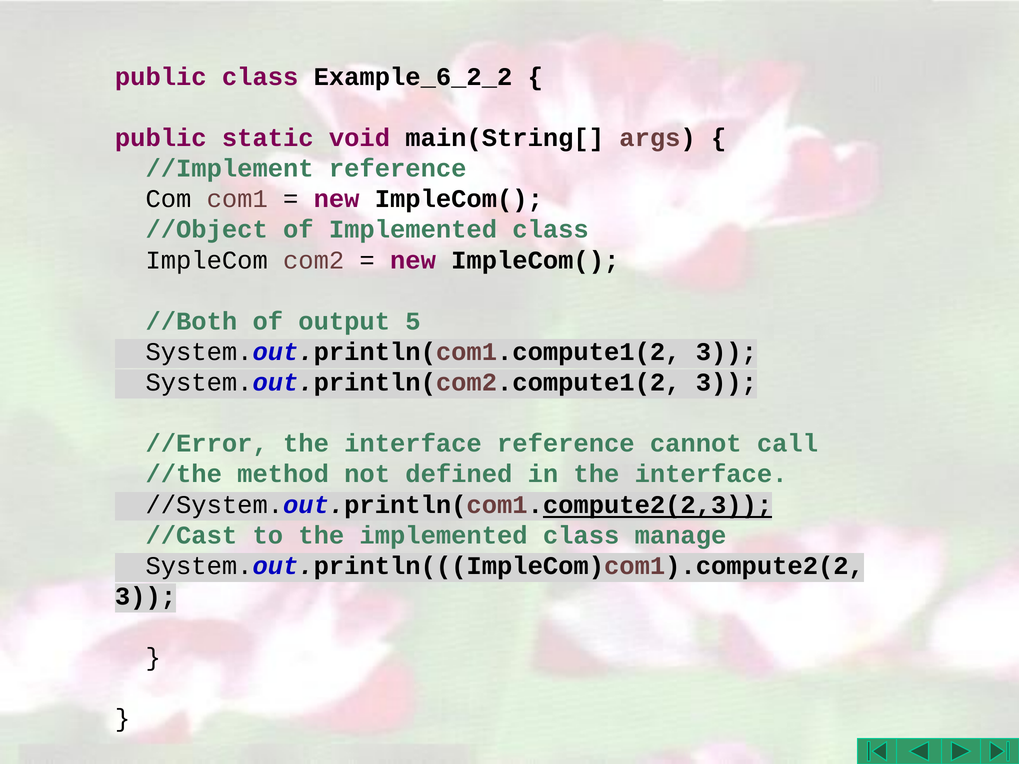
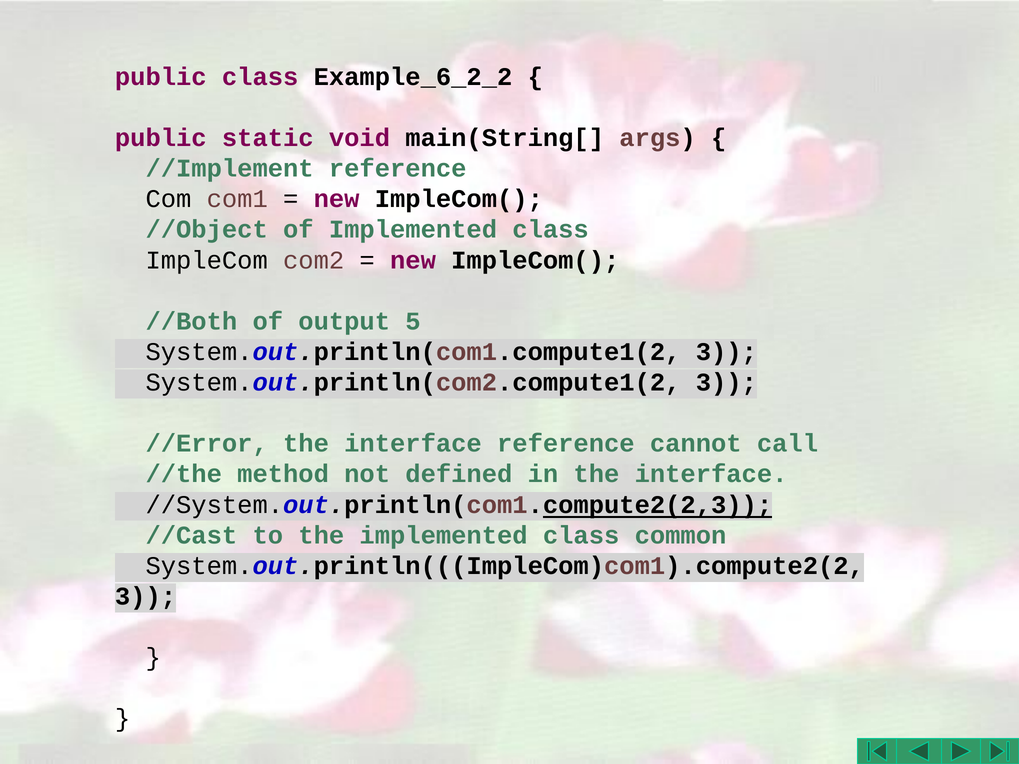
manage: manage -> common (680, 535)
